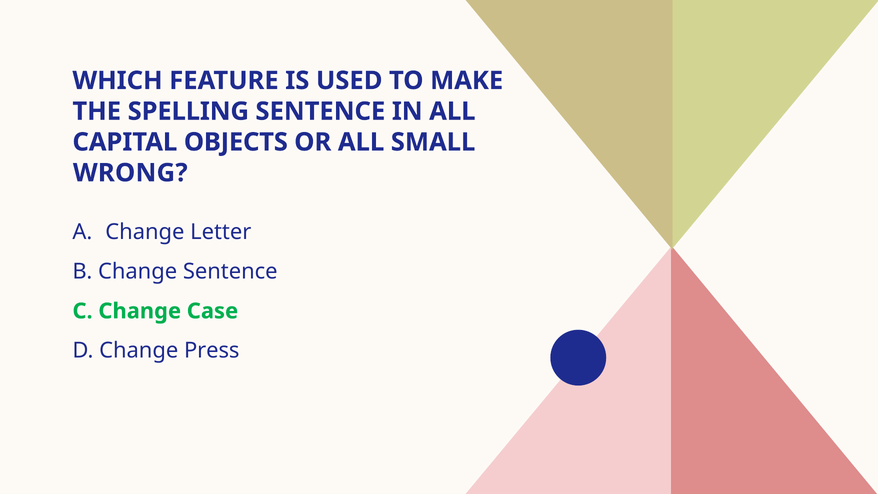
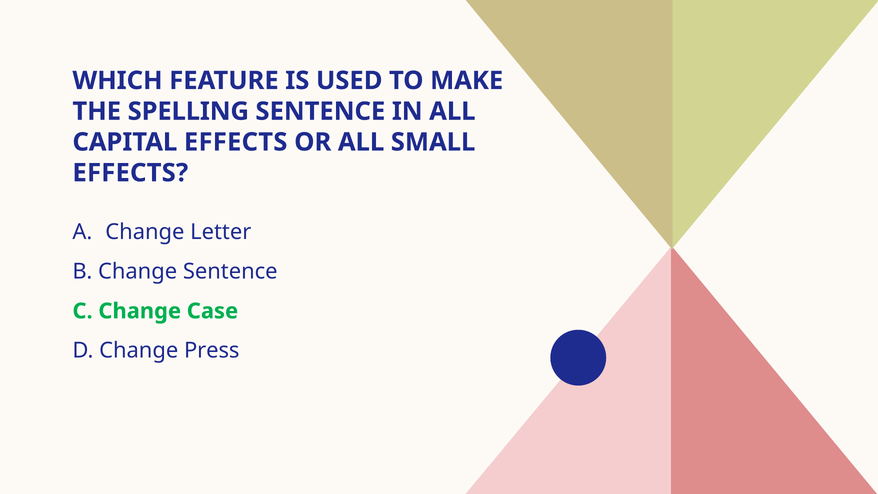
CAPITAL OBJECTS: OBJECTS -> EFFECTS (236, 142)
WRONG: WRONG -> EFFECTS (130, 173)
